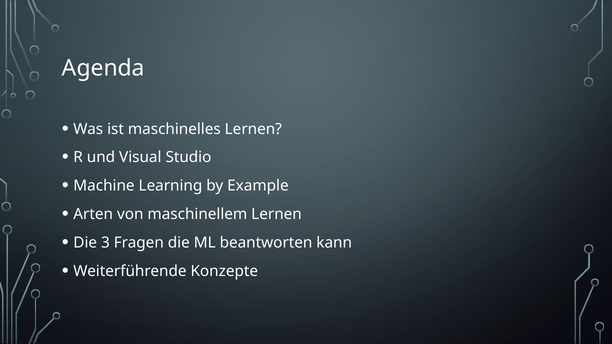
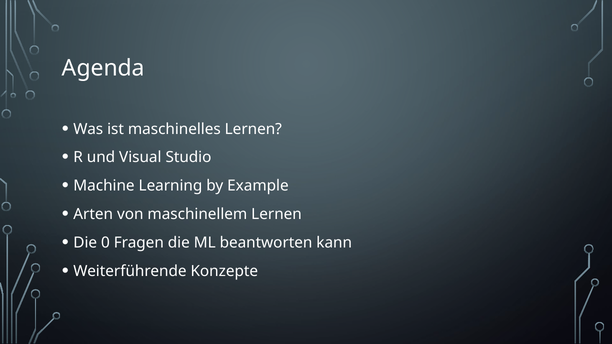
3: 3 -> 0 (105, 243)
